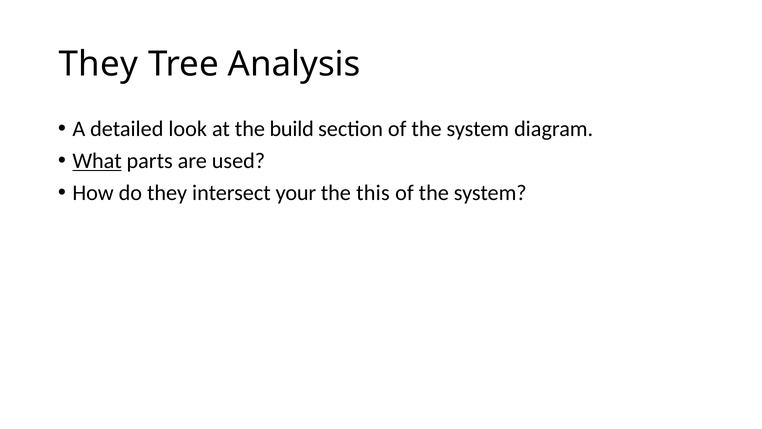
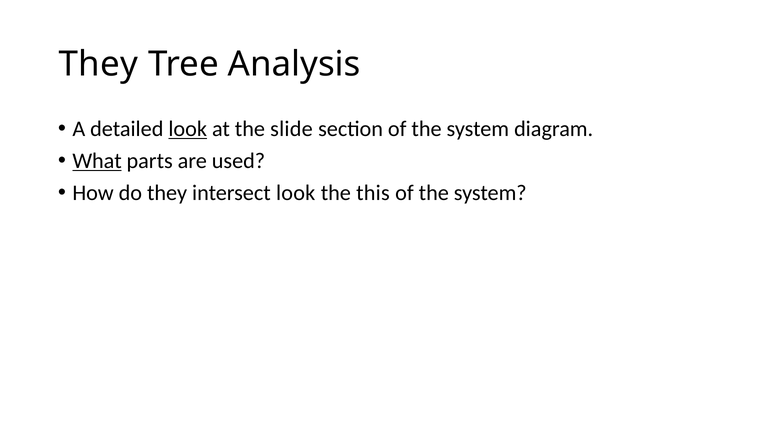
look underline: none -> present (188, 129)
build: build -> slide (291, 129)
intersect your: your -> look (296, 193)
